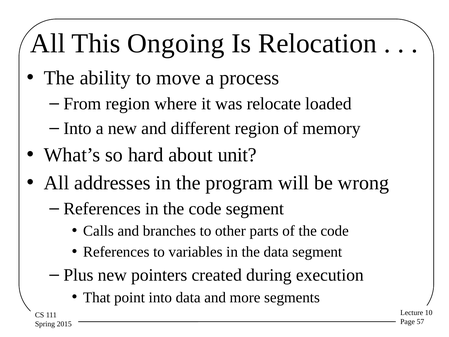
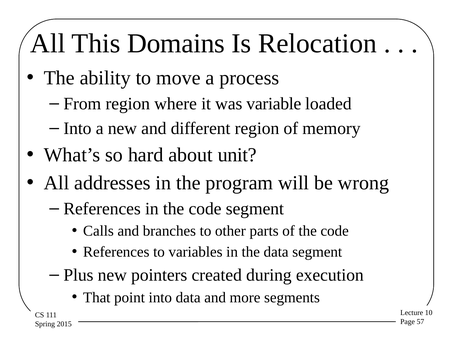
Ongoing: Ongoing -> Domains (176, 43)
relocate: relocate -> variable (274, 104)
